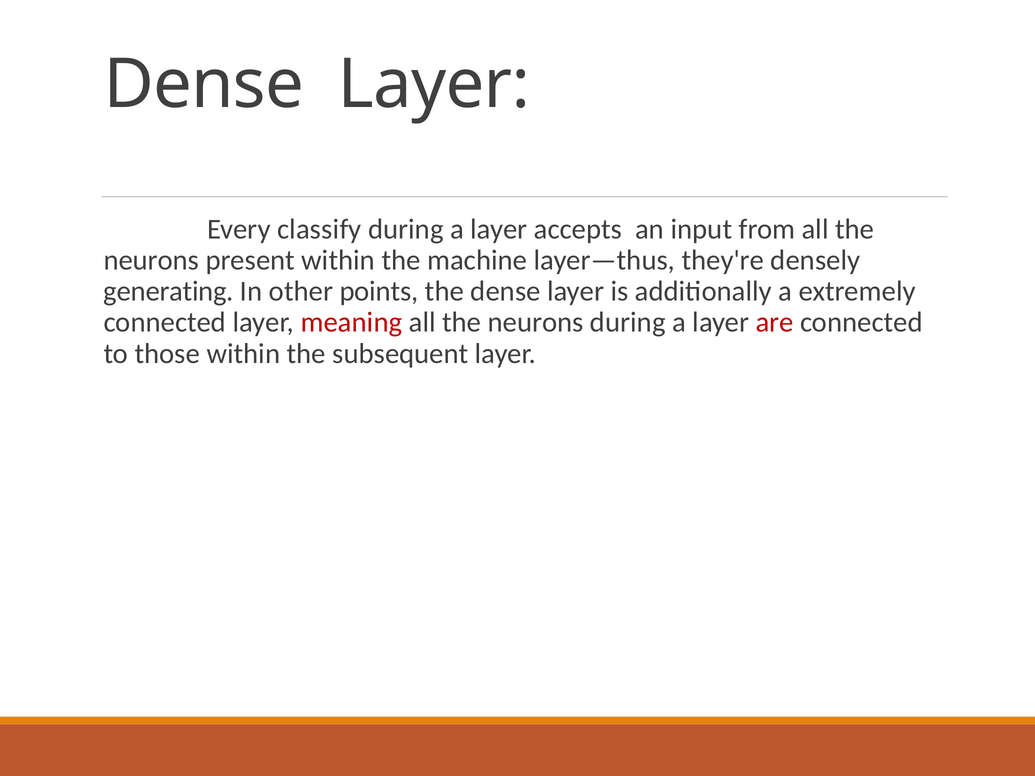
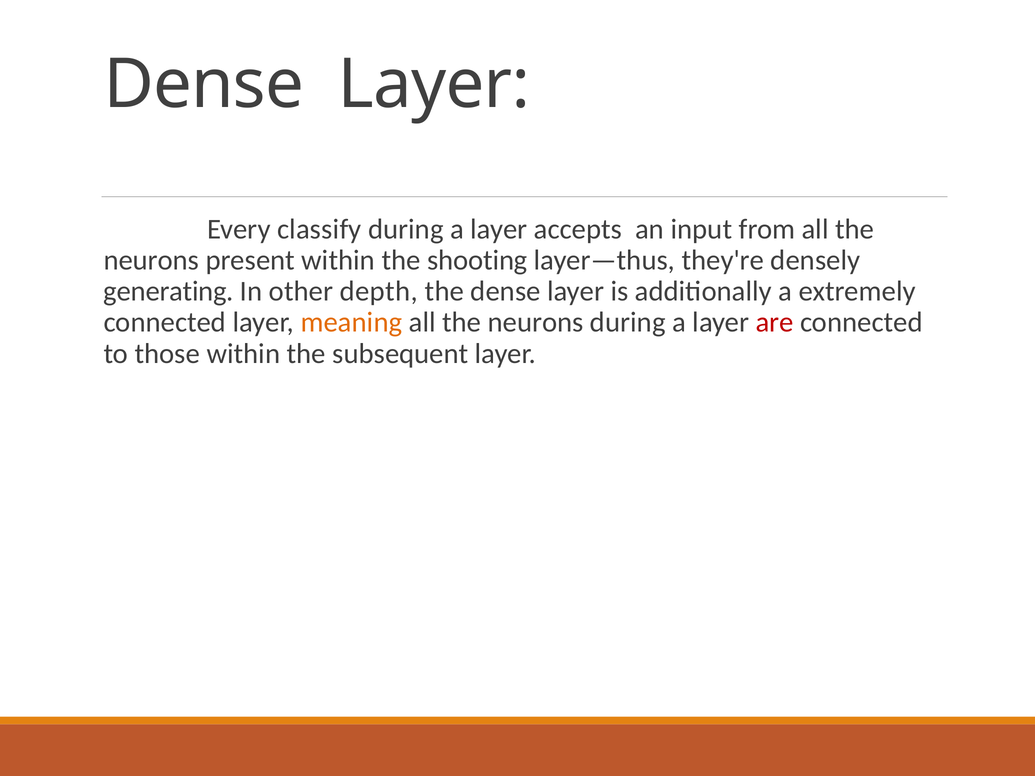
machine: machine -> shooting (477, 261)
points: points -> depth (379, 292)
meaning colour: red -> orange (351, 323)
